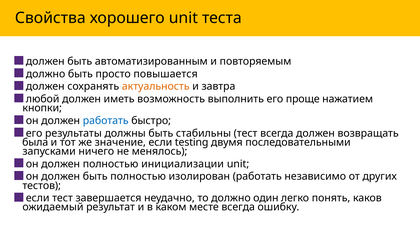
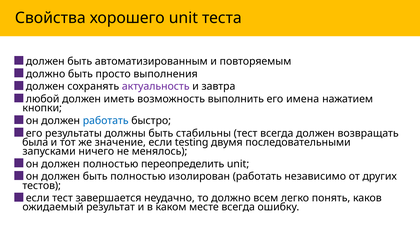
повышается: повышается -> выполнения (166, 74)
актуальность colour: orange -> purple (156, 87)
проще: проще -> имена (303, 99)
инициализации: инициализации -> переопределить (183, 164)
один: один -> всем (266, 198)
